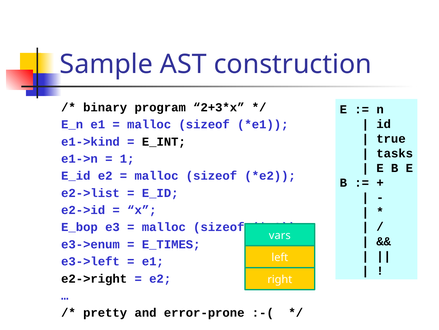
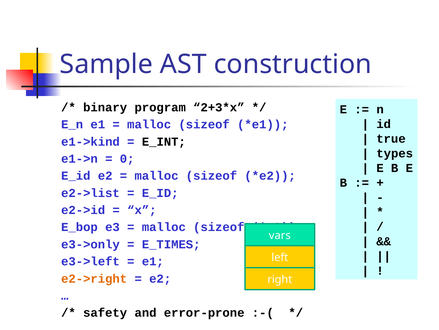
tasks: tasks -> types (395, 153)
1: 1 -> 0 (127, 158)
e3->enum: e3->enum -> e3->only (90, 244)
e2->right colour: black -> orange (94, 278)
pretty: pretty -> safety (105, 312)
